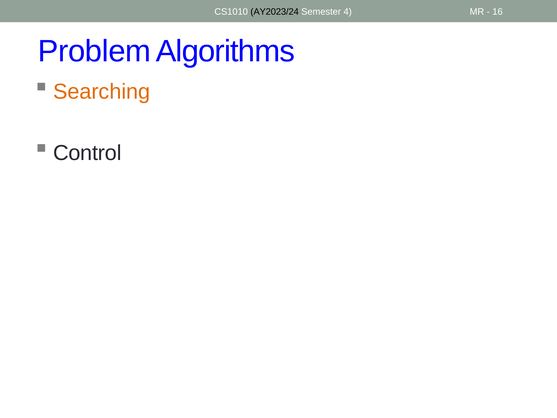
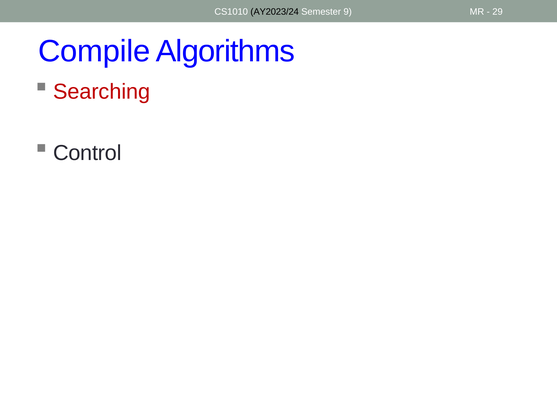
4: 4 -> 9 (348, 12)
16: 16 -> 29 (498, 12)
Problem: Problem -> Compile (94, 51)
Searching colour: orange -> red (102, 92)
